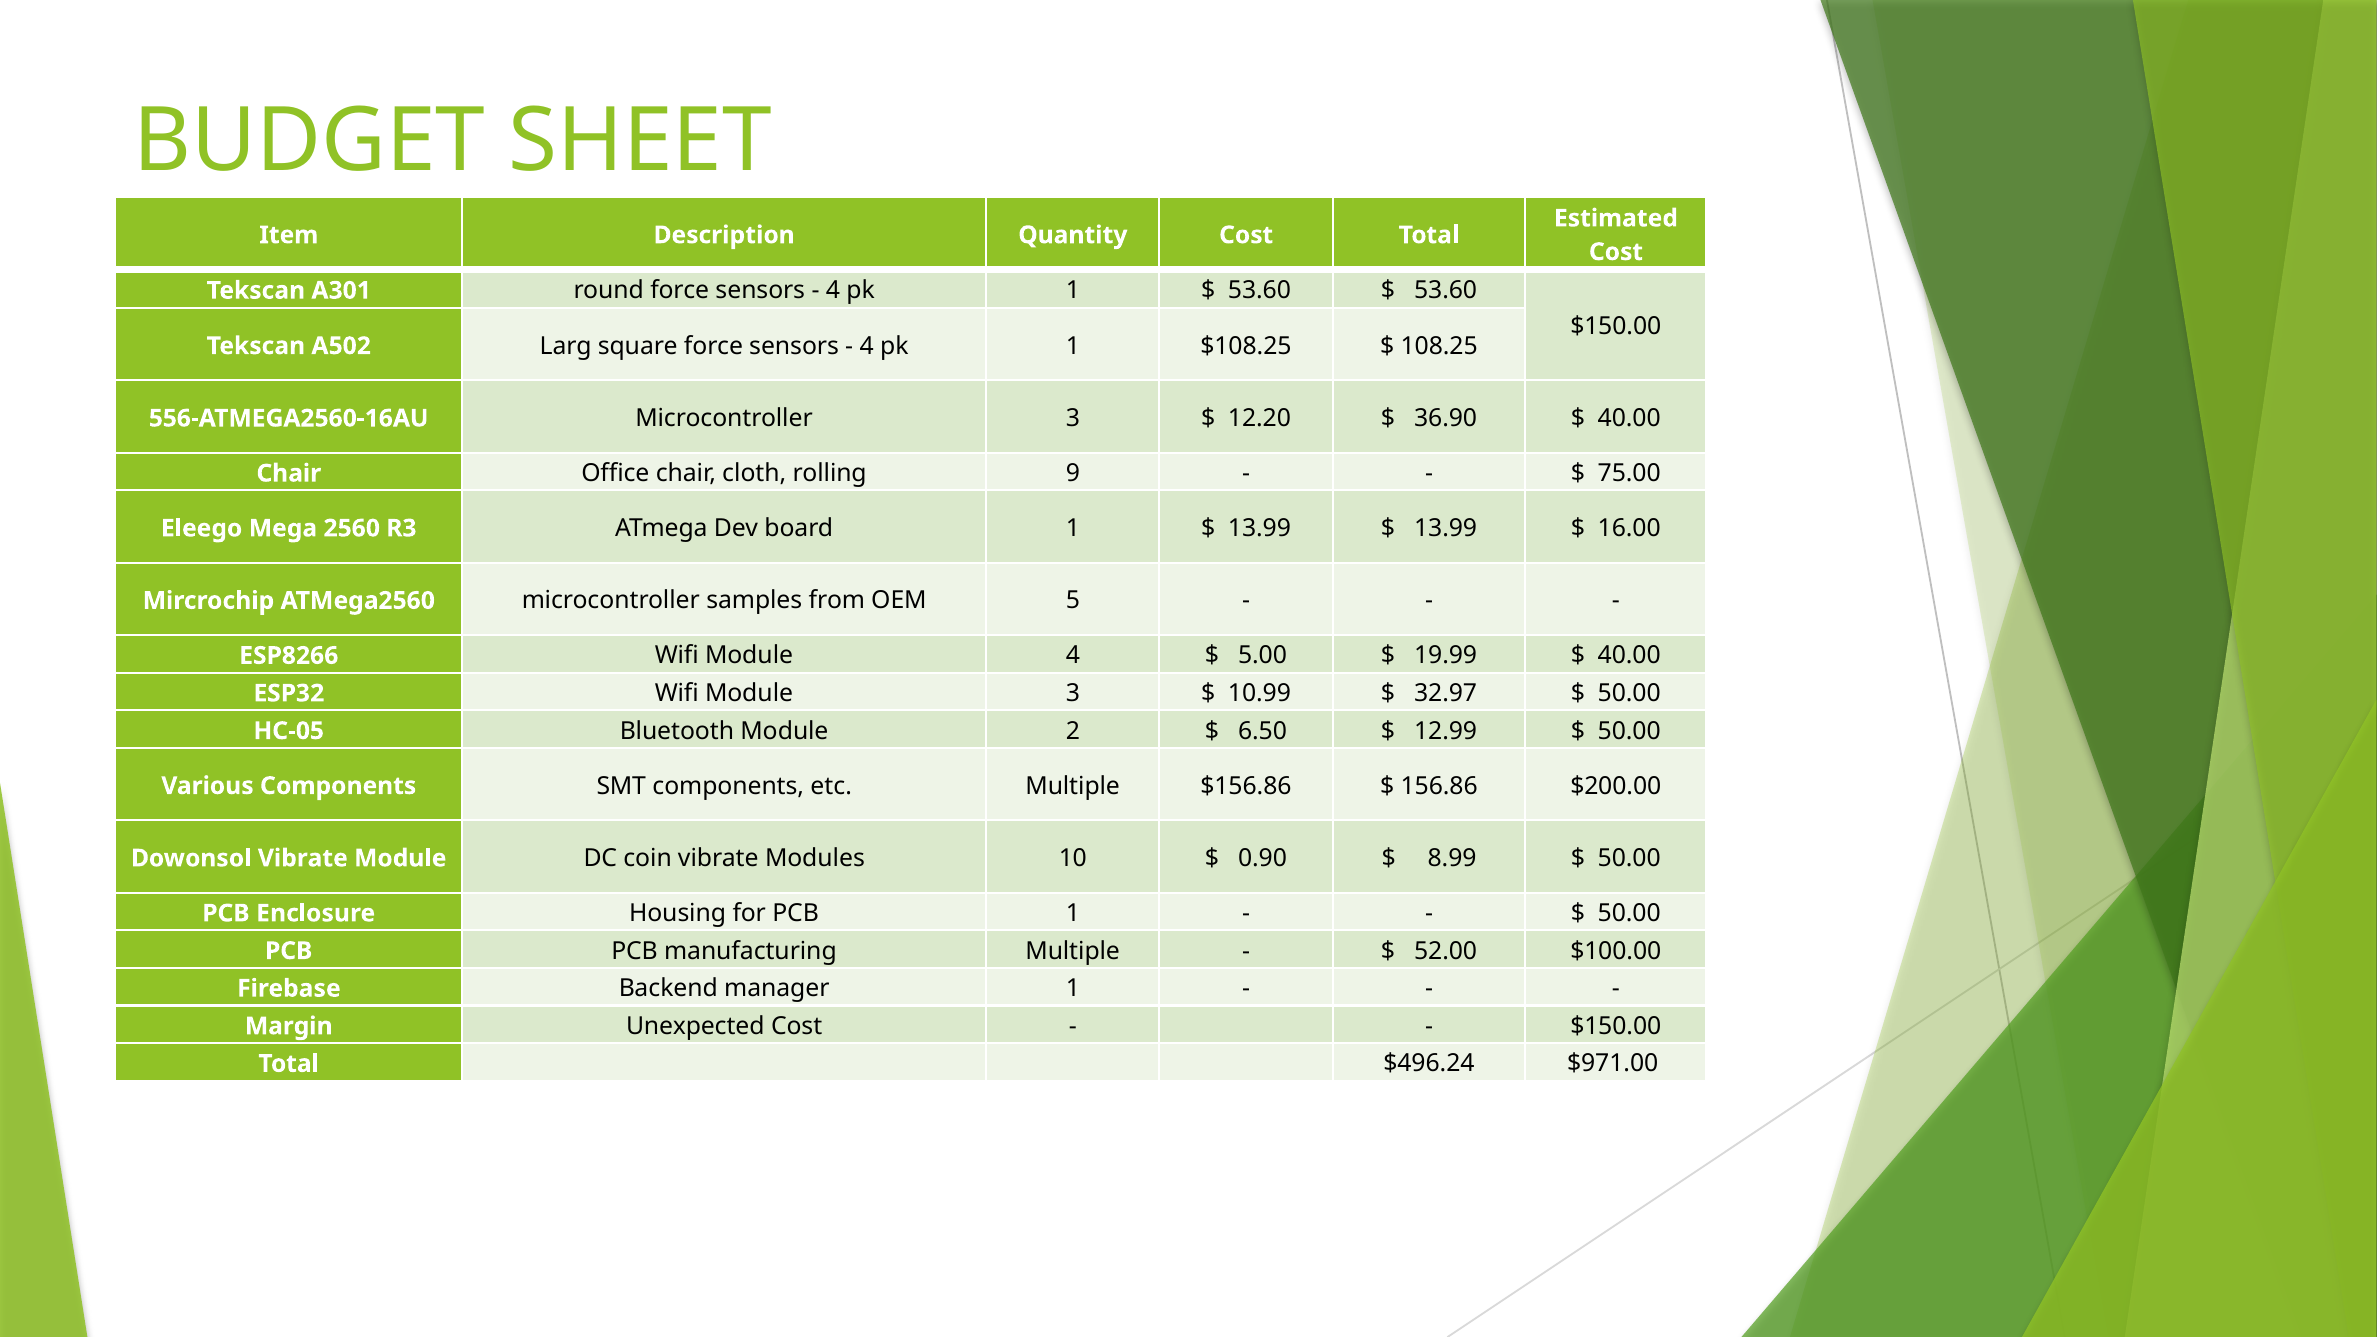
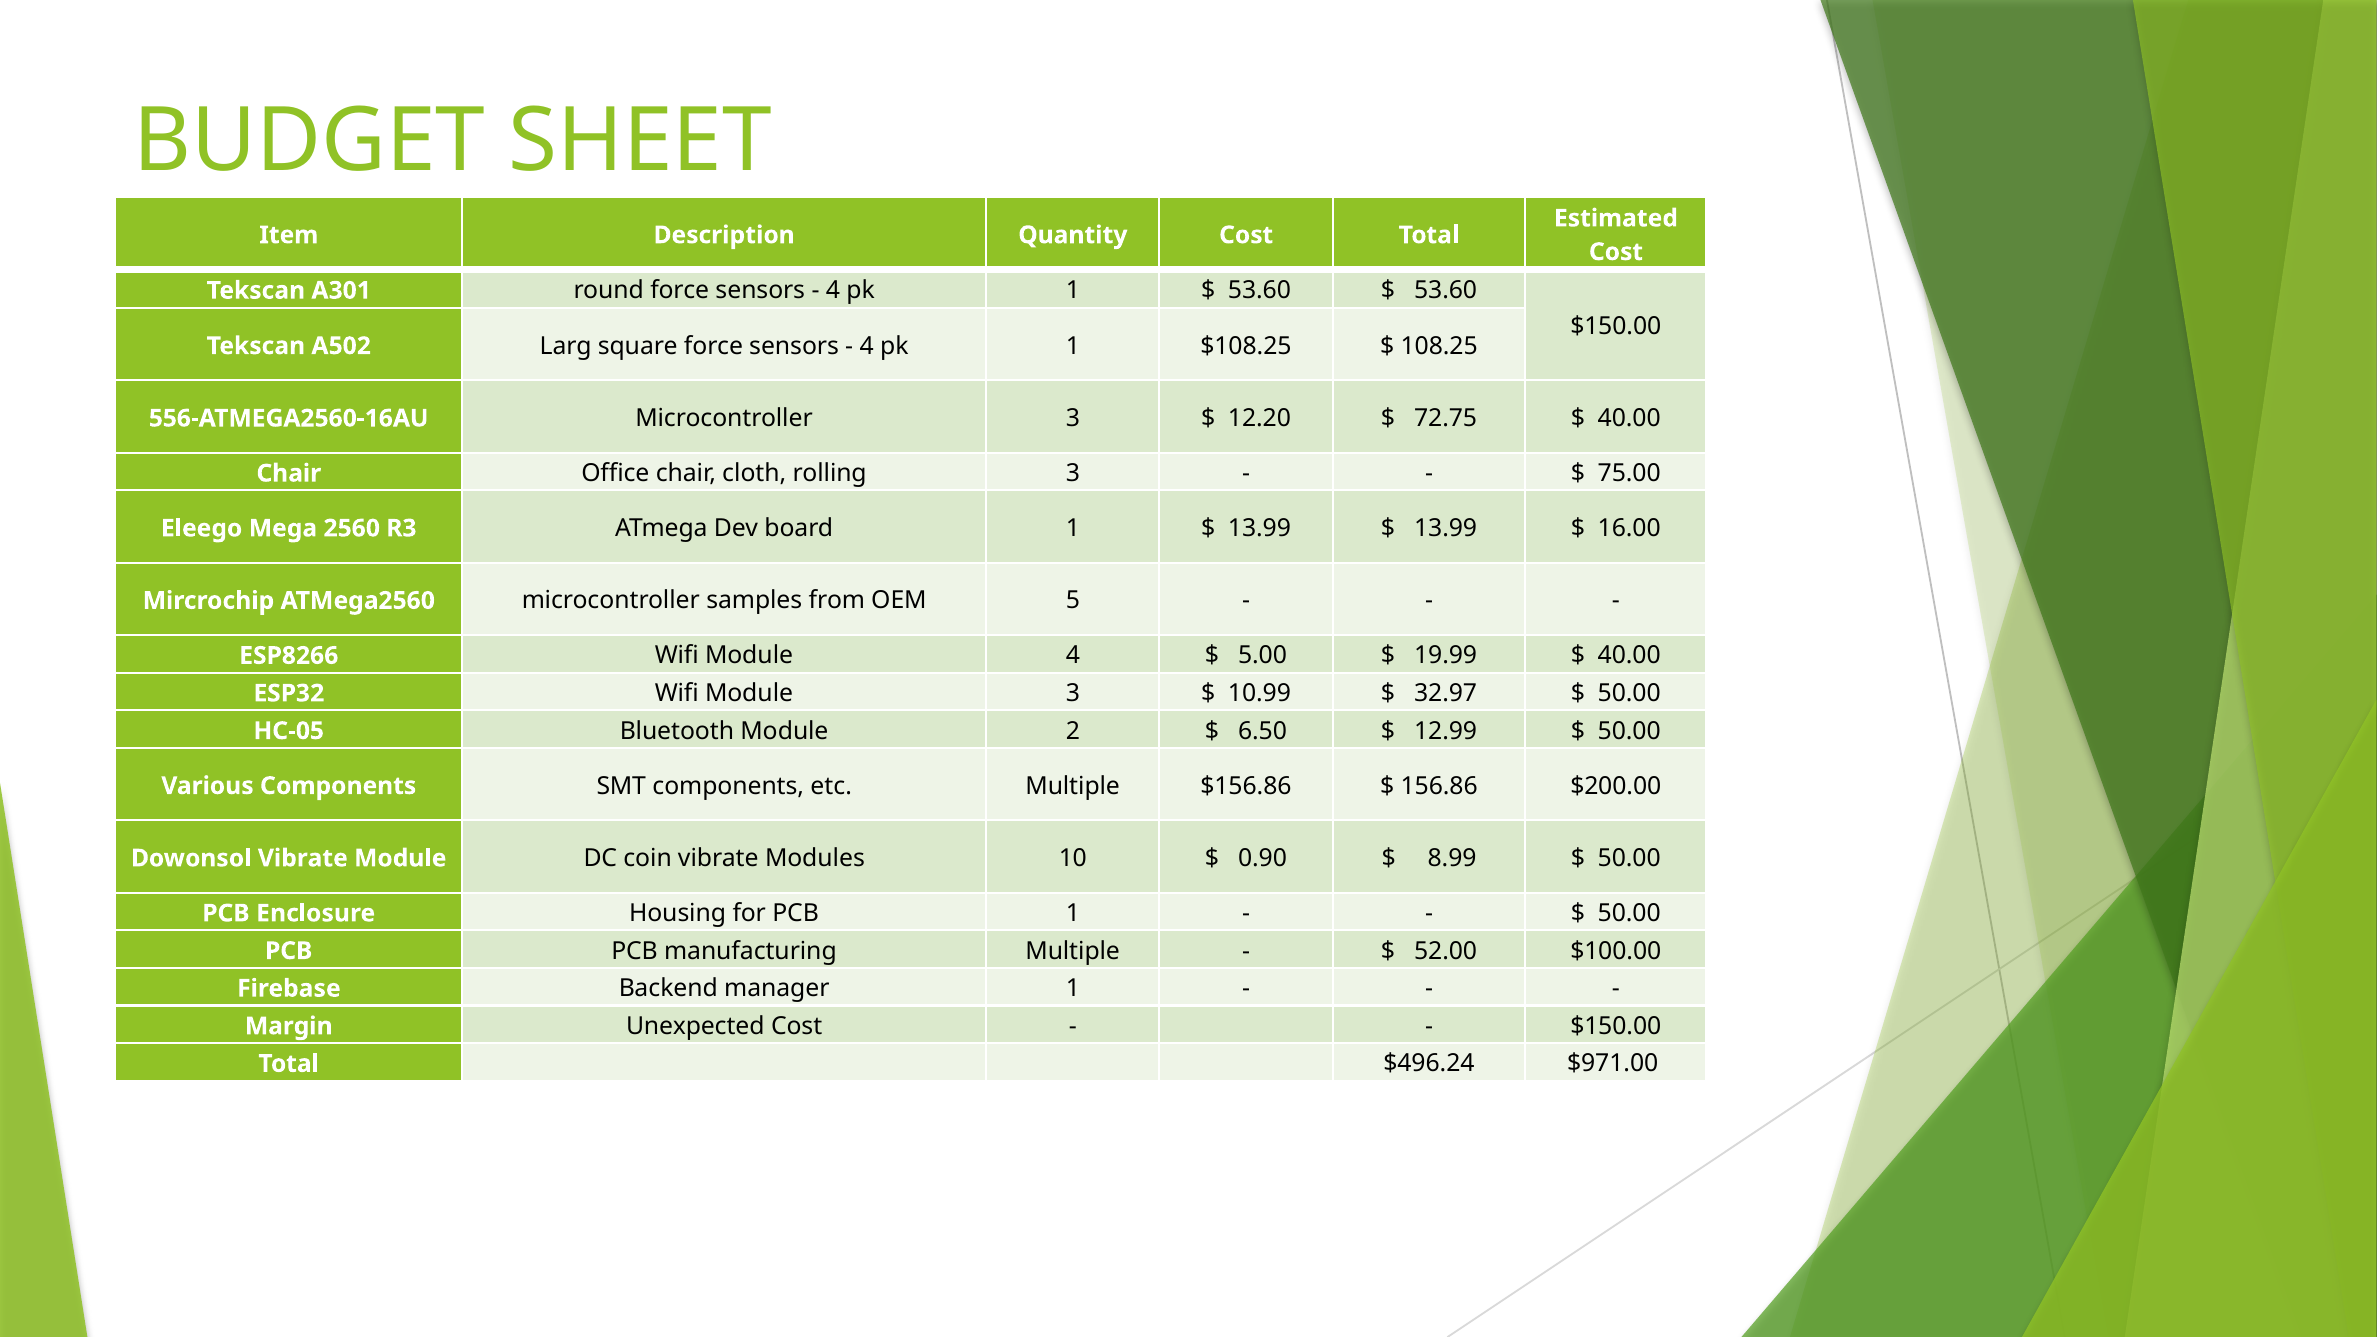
36.90: 36.90 -> 72.75 (1446, 418)
rolling 9: 9 -> 3 (1073, 473)
